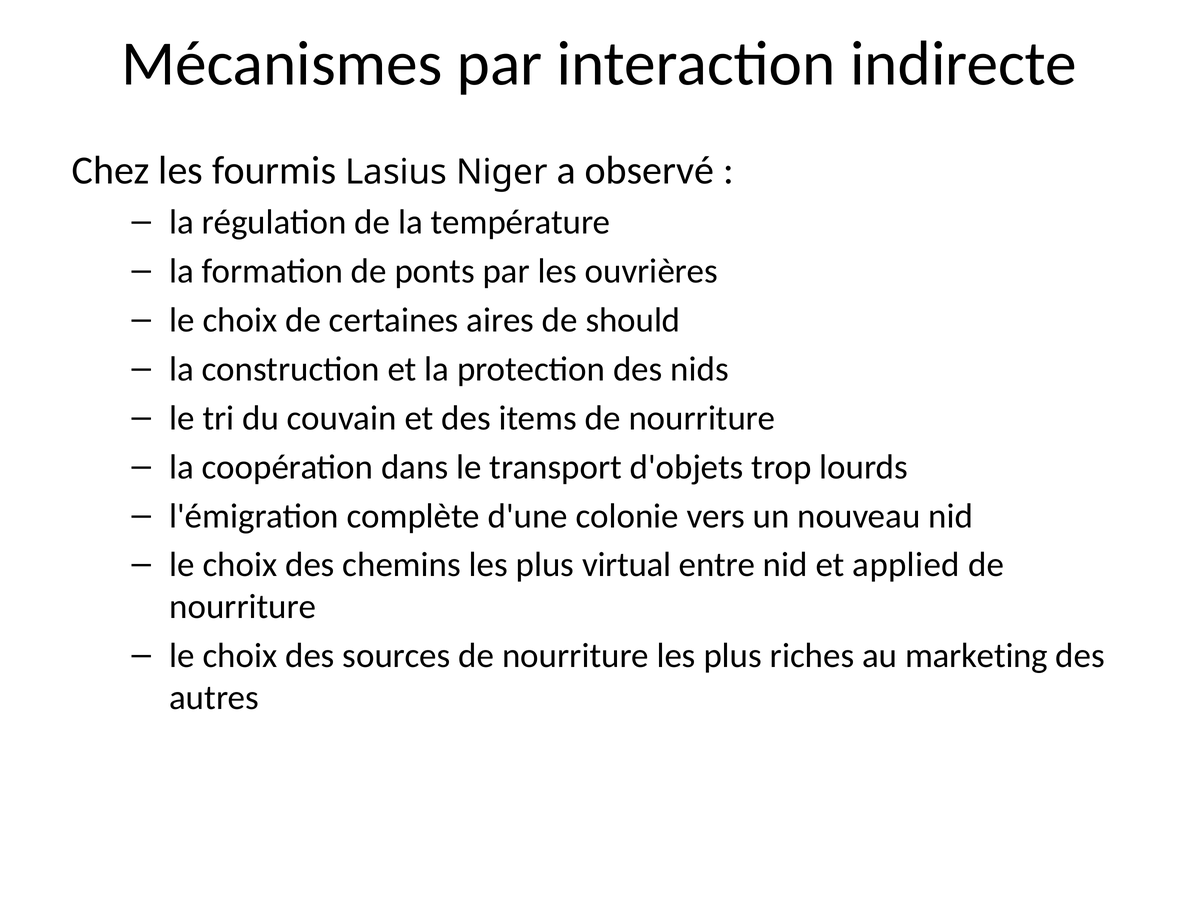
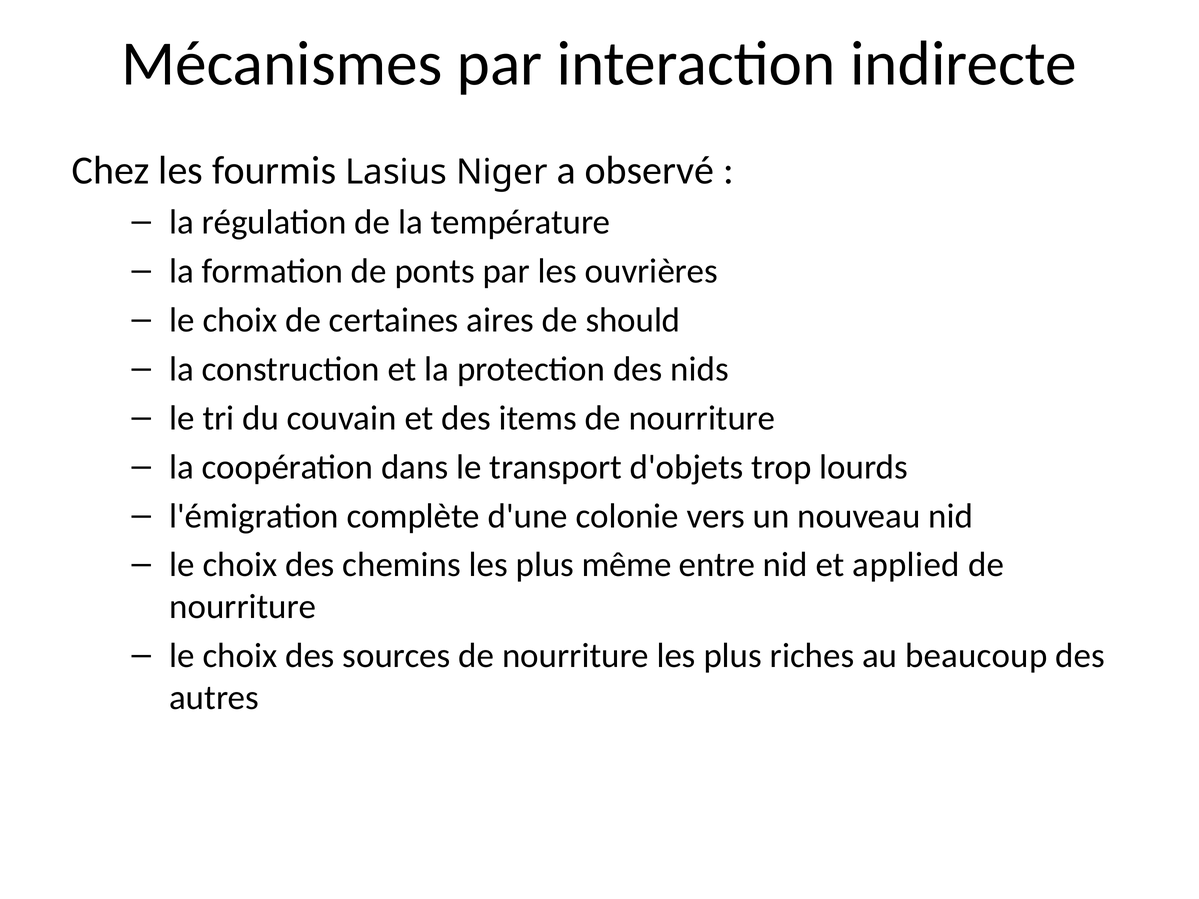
virtual: virtual -> même (627, 565)
marketing: marketing -> beaucoup (976, 656)
